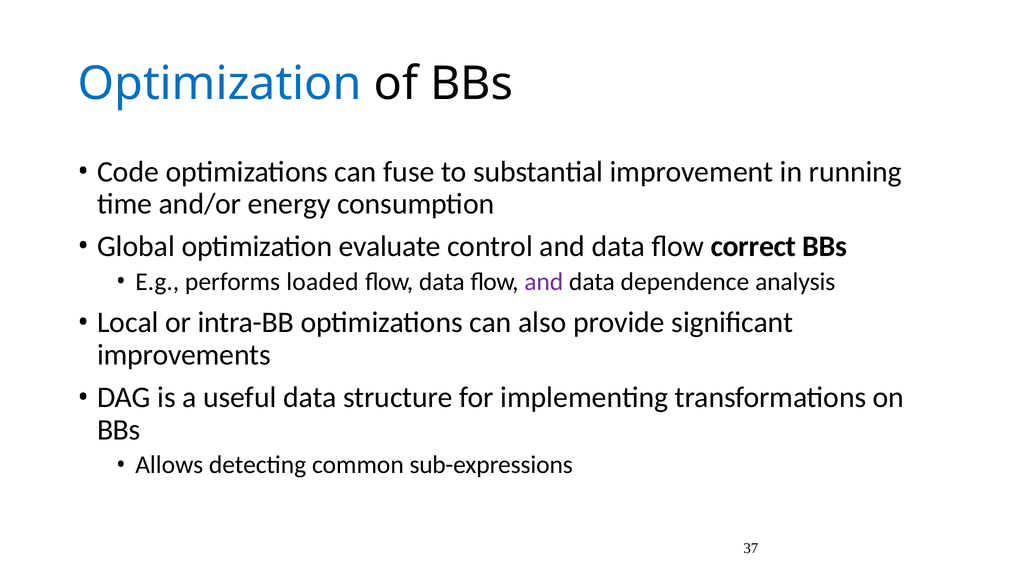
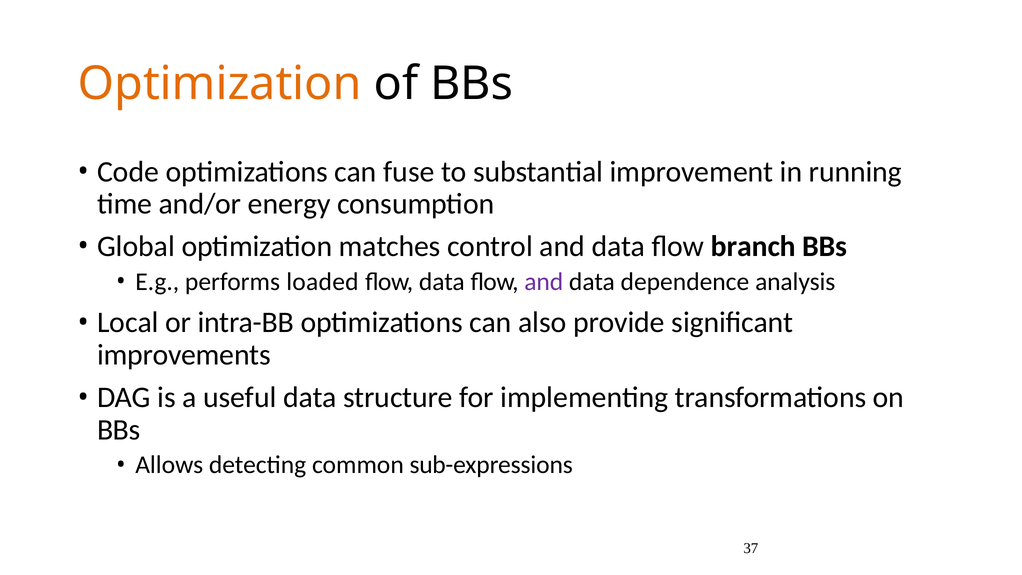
Optimization colour: blue -> orange (220, 84)
evaluate: evaluate -> matches (390, 246)
correct: correct -> branch (753, 246)
